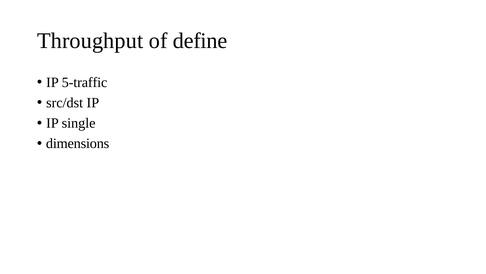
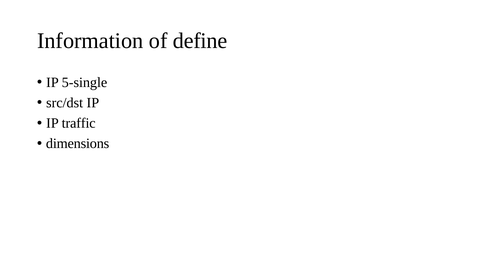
Throughput: Throughput -> Information (90, 41)
5-traffic: 5-traffic -> 5-single (84, 82)
single: single -> traffic (79, 123)
